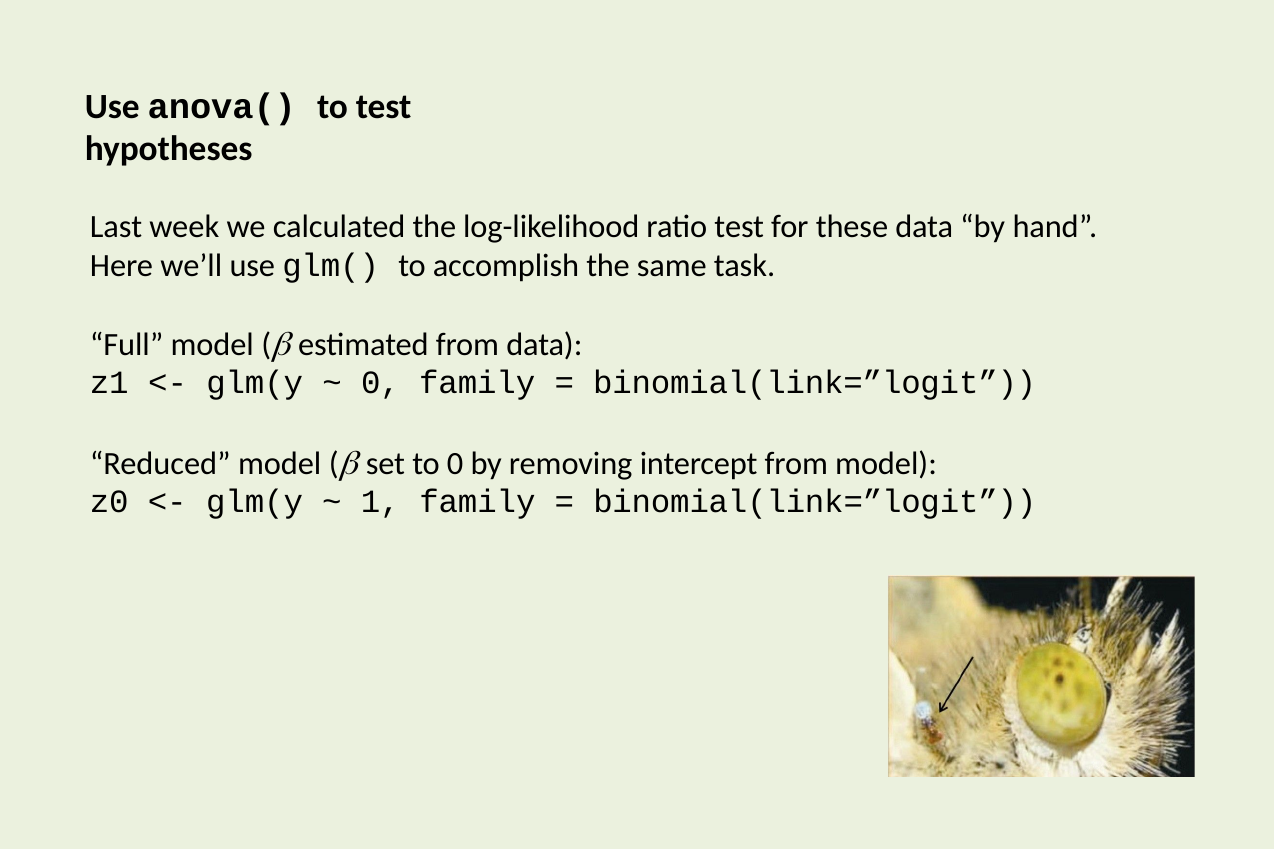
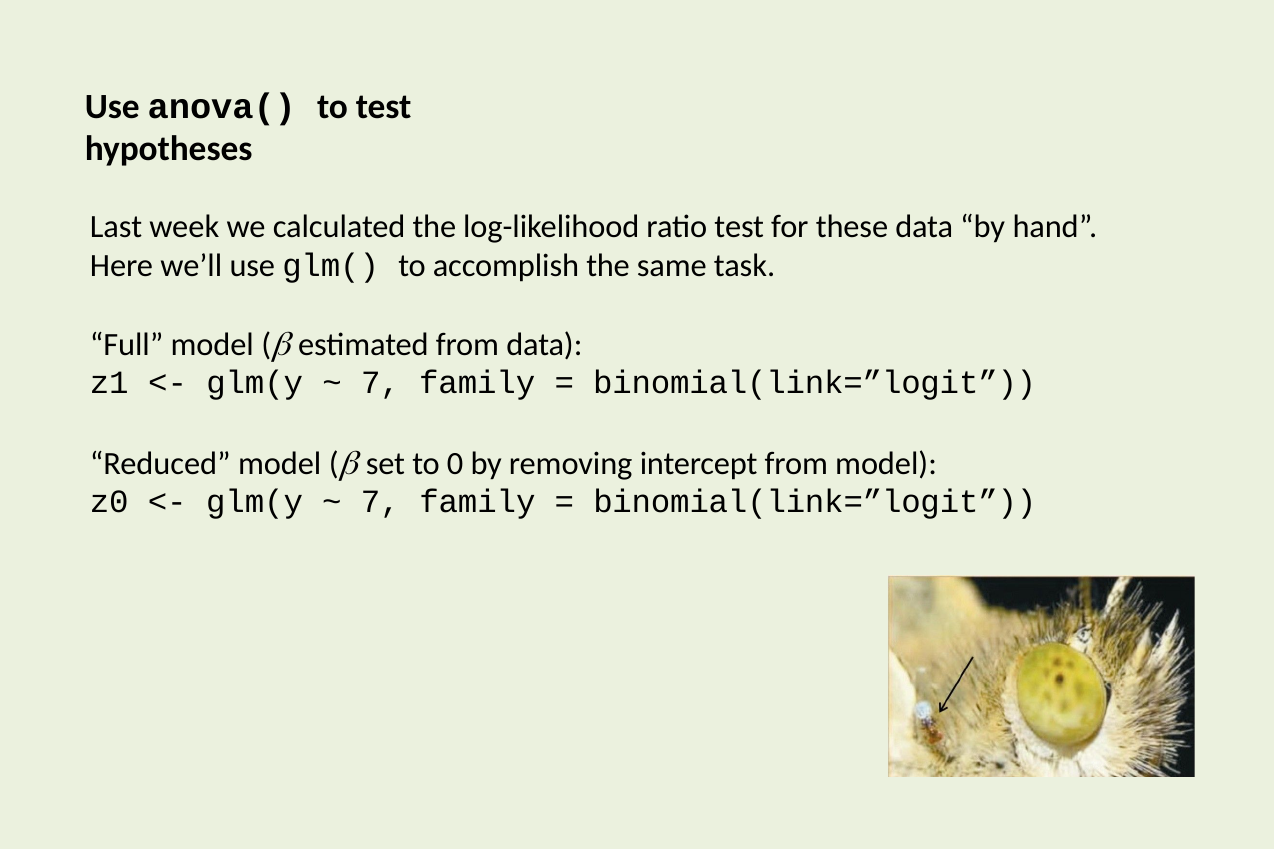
0: 0 -> 7 (381, 383)
1: 1 -> 7 (380, 502)
